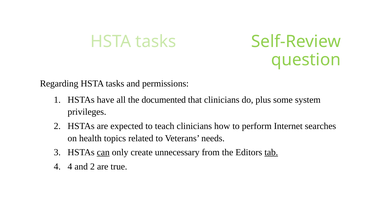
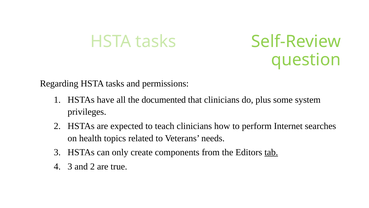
can underline: present -> none (103, 152)
unnecessary: unnecessary -> components (177, 152)
4: 4 -> 3 (70, 166)
